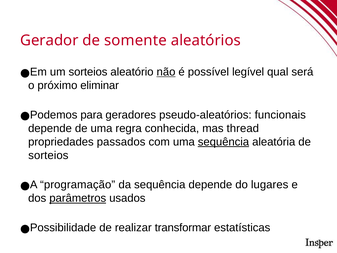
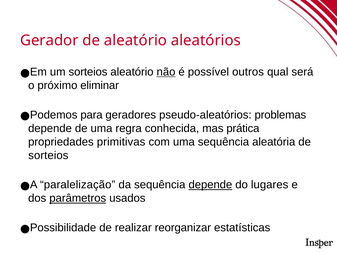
de somente: somente -> aleatório (135, 40)
legível: legível -> outros (248, 72)
funcionais: funcionais -> problemas (280, 115)
thread: thread -> prática (243, 128)
passados: passados -> primitivas (121, 142)
sequência underline: present -> none (223, 142)
programação: programação -> paralelização (78, 185)
depende underline: none -> present (210, 185)
transformar: transformar -> reorganizar (183, 227)
